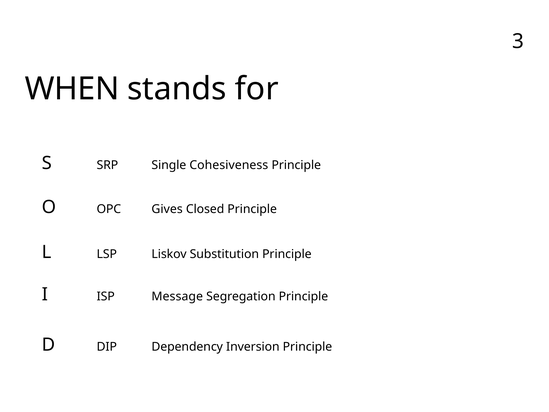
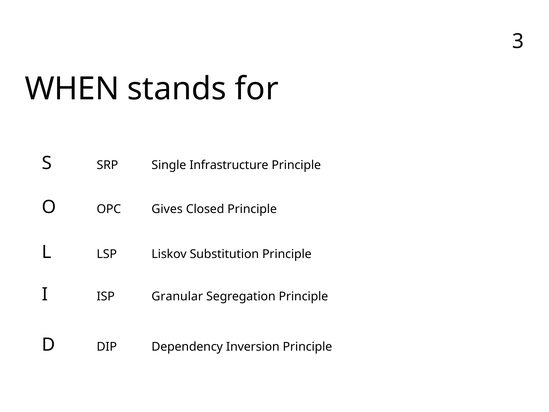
Cohesiveness: Cohesiveness -> Infrastructure (229, 165)
Message: Message -> Granular (177, 296)
